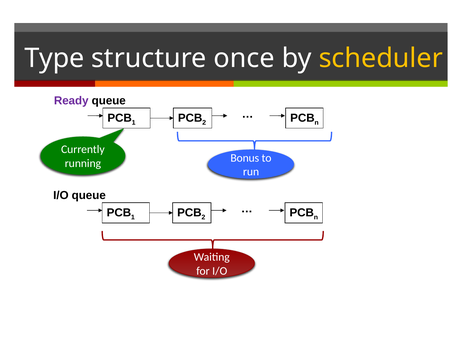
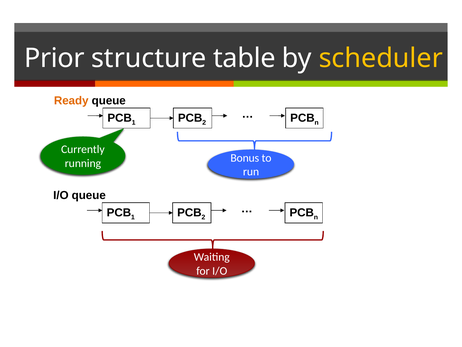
Type: Type -> Prior (54, 58)
once: once -> table (244, 58)
Ready colour: purple -> orange (71, 100)
